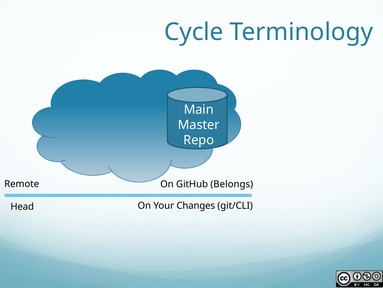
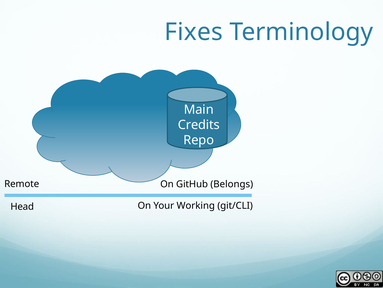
Cycle: Cycle -> Fixes (194, 32)
Master: Master -> Credits (199, 125)
Changes: Changes -> Working (196, 205)
